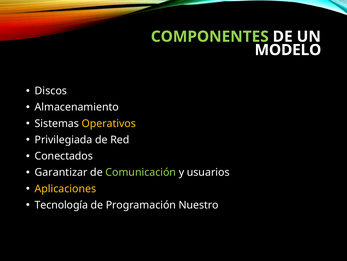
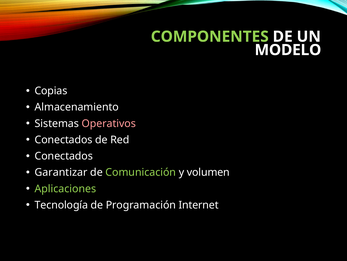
Discos: Discos -> Copias (51, 91)
Operativos colour: yellow -> pink (109, 123)
Privilegiada: Privilegiada -> Conectados (64, 139)
usuarios: usuarios -> volumen (208, 172)
Aplicaciones colour: yellow -> light green (65, 188)
Nuestro: Nuestro -> Internet (199, 204)
